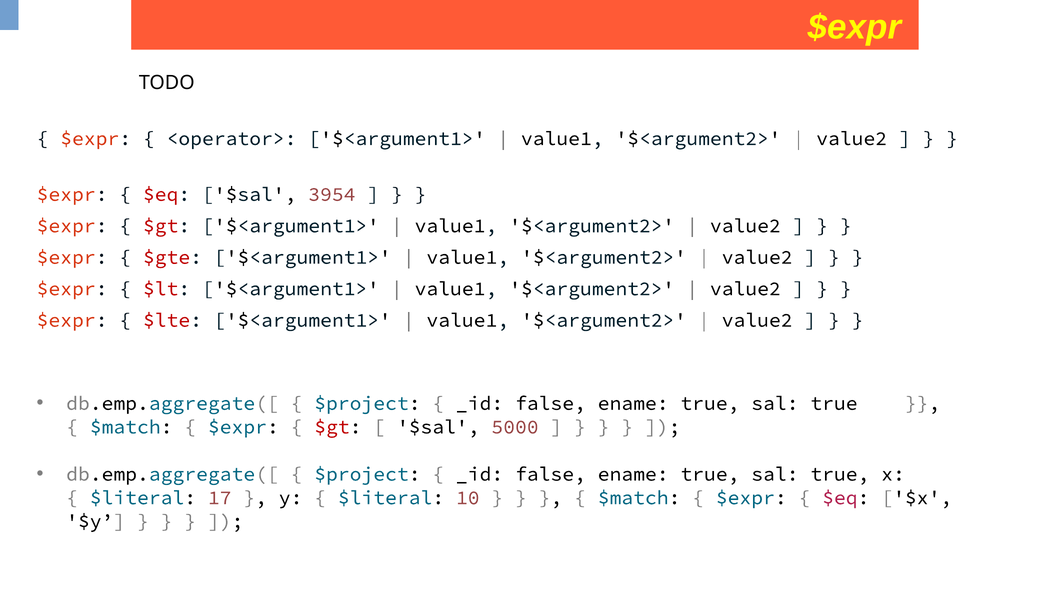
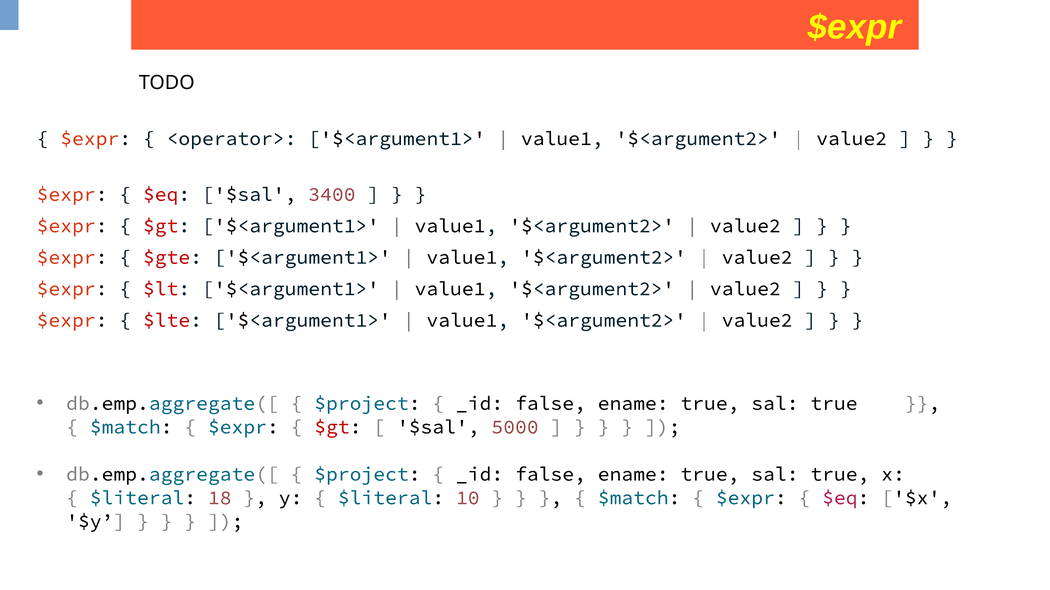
3954: 3954 -> 3400 (332, 195)
17: 17 -> 18 (220, 498)
